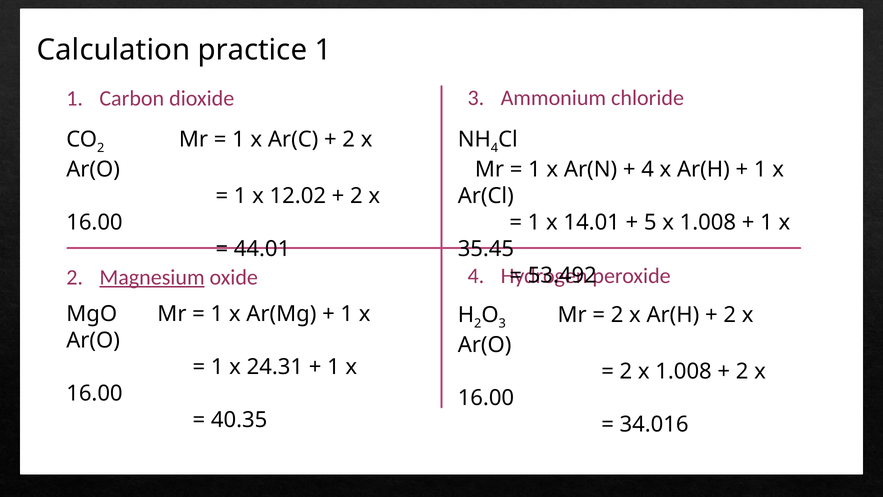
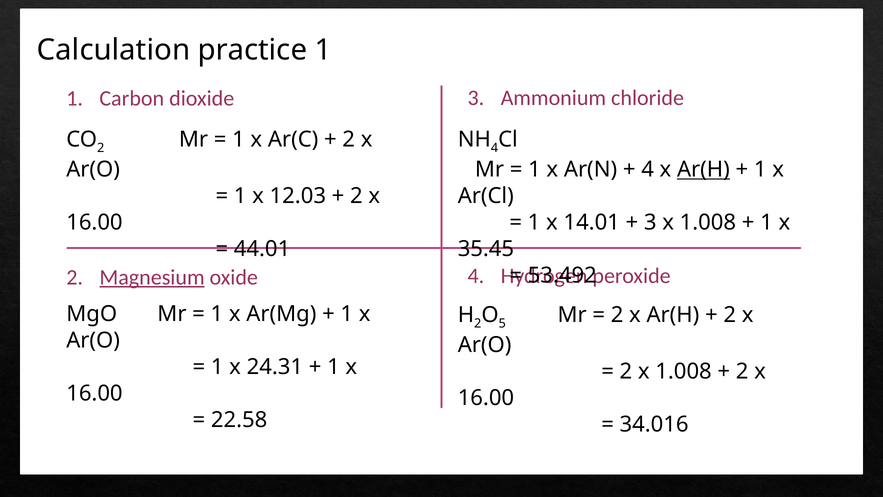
Ar(H underline: none -> present (703, 169)
12.02: 12.02 -> 12.03 (298, 196)
5: 5 -> 3 (650, 222)
3: 3 -> 5 (502, 323)
40.35: 40.35 -> 22.58 (239, 420)
